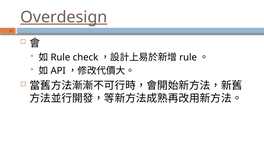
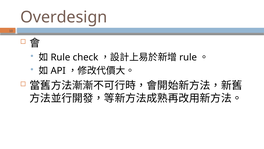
Overdesign underline: present -> none (64, 17)
